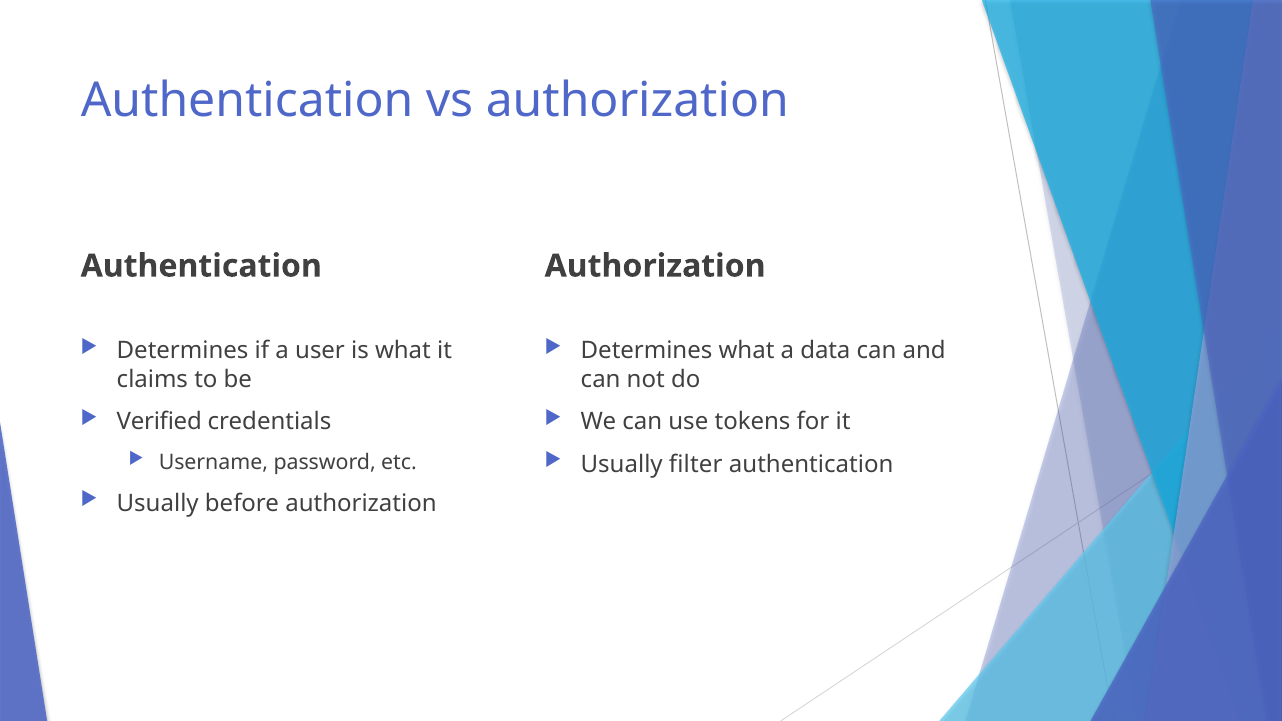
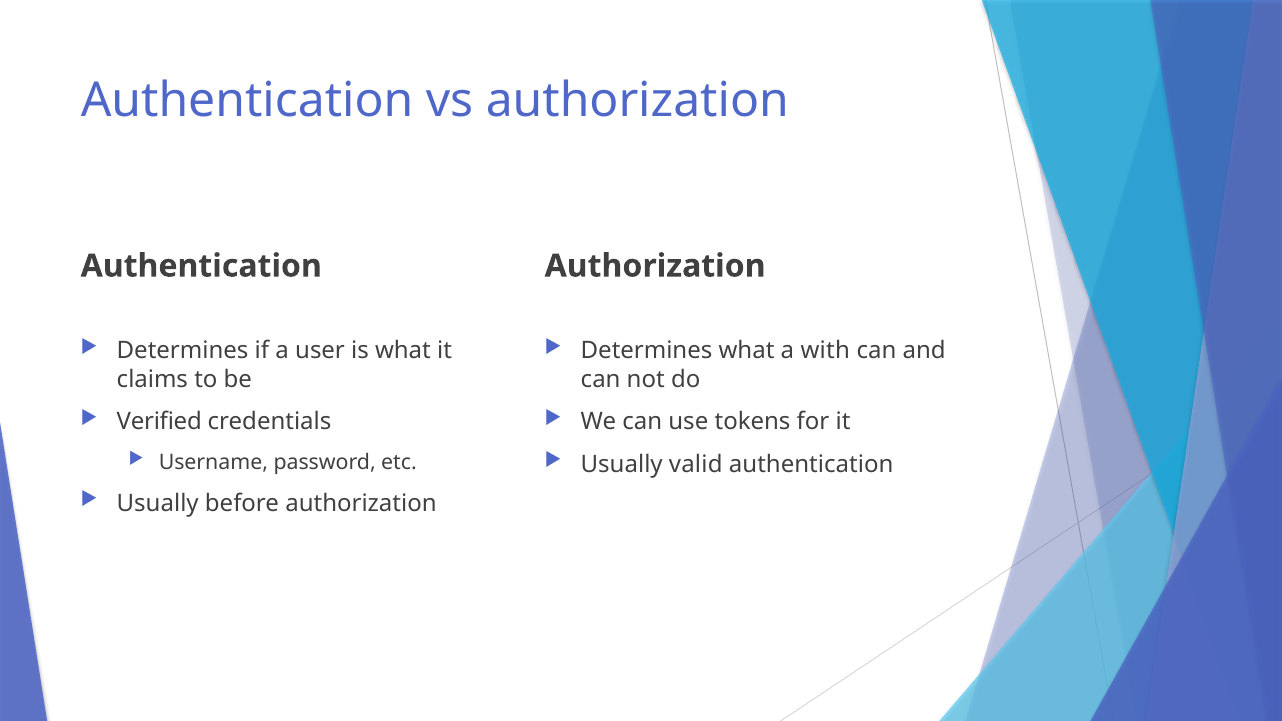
data: data -> with (825, 351)
filter: filter -> valid (696, 464)
